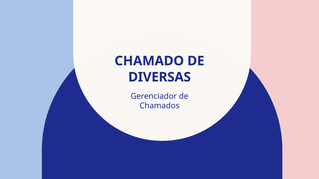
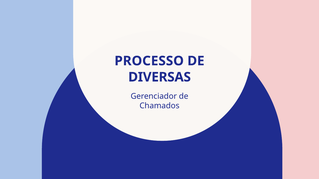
CHAMADO: CHAMADO -> PROCESSO (149, 61)
